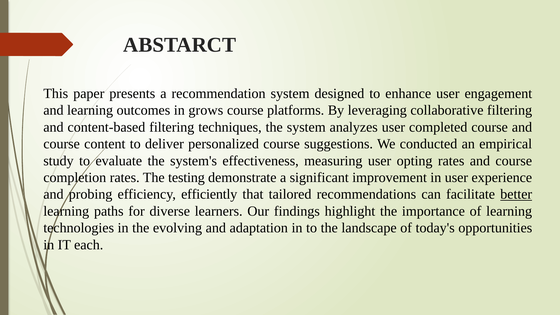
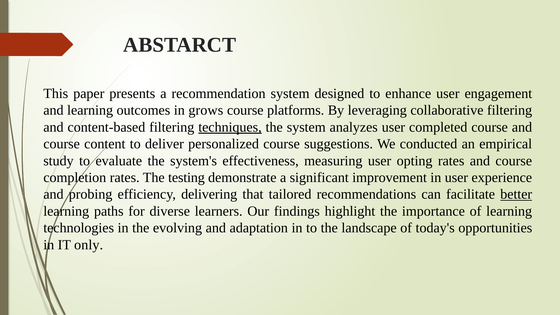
techniques underline: none -> present (230, 127)
efficiently: efficiently -> delivering (209, 194)
each: each -> only (89, 245)
